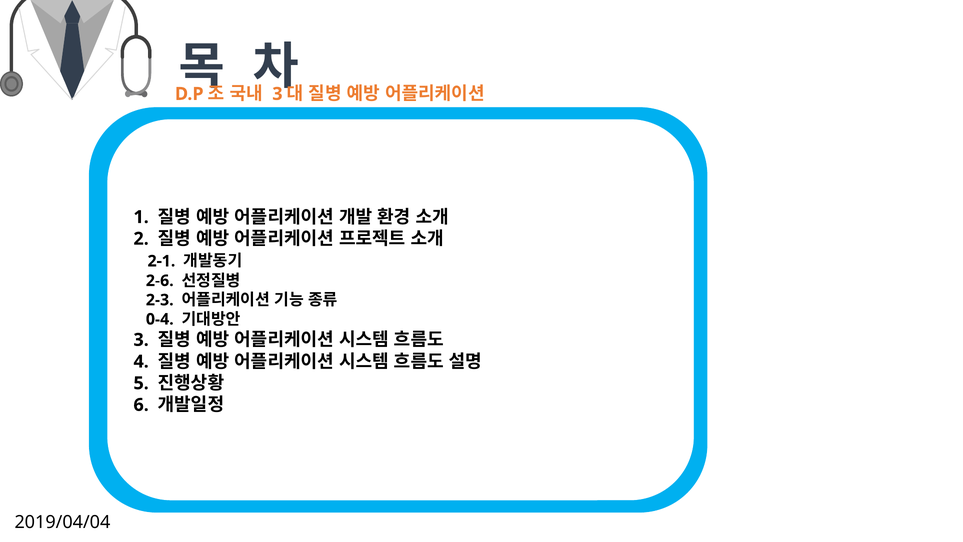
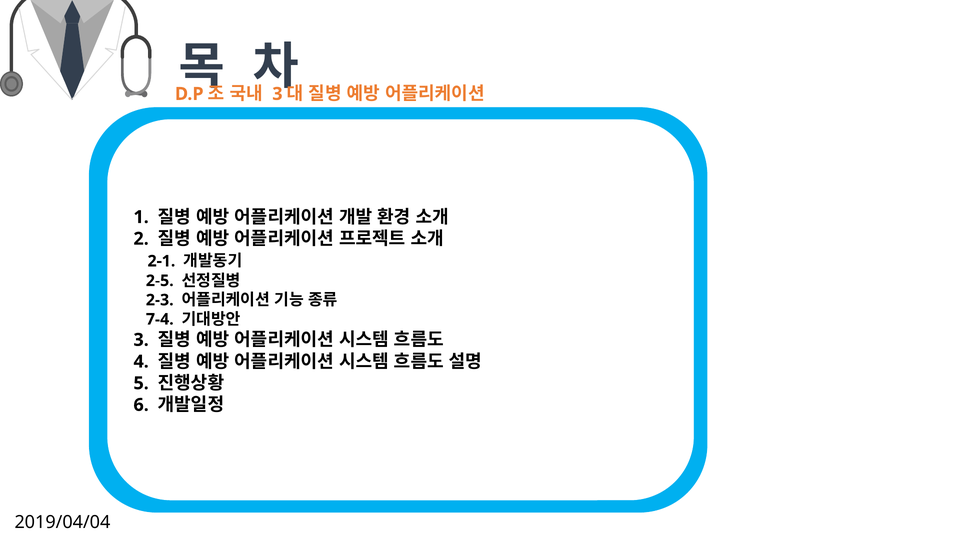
2-6: 2-6 -> 2-5 (160, 281)
0-4: 0-4 -> 7-4 (160, 319)
